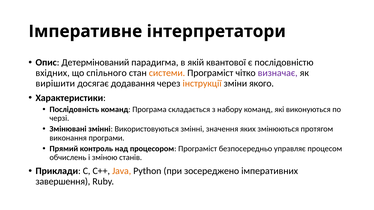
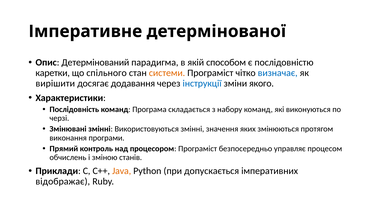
інтерпретатори: інтерпретатори -> детермінованої (216, 31)
квантової: квантової -> способом (226, 63)
вхідних: вхідних -> каретки (53, 73)
визначає colour: purple -> blue (278, 73)
інструкції colour: orange -> blue (202, 84)
зосереджено: зосереджено -> допускається (212, 171)
завершення: завершення -> відображає (63, 182)
